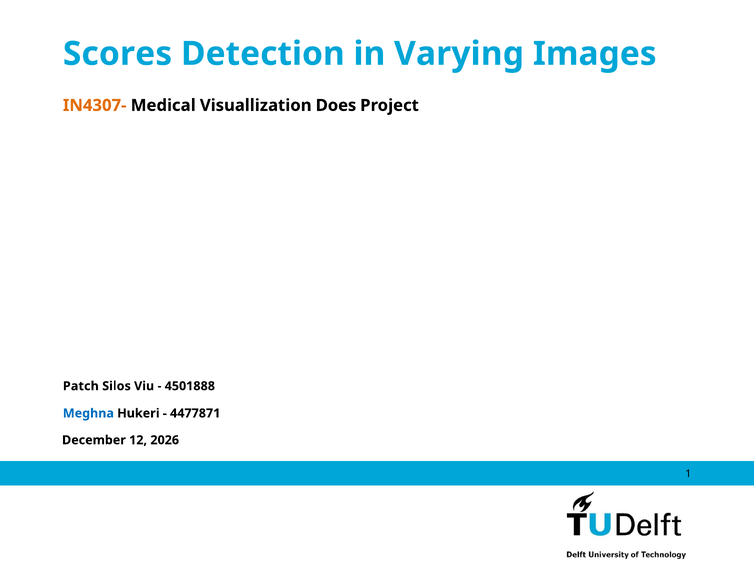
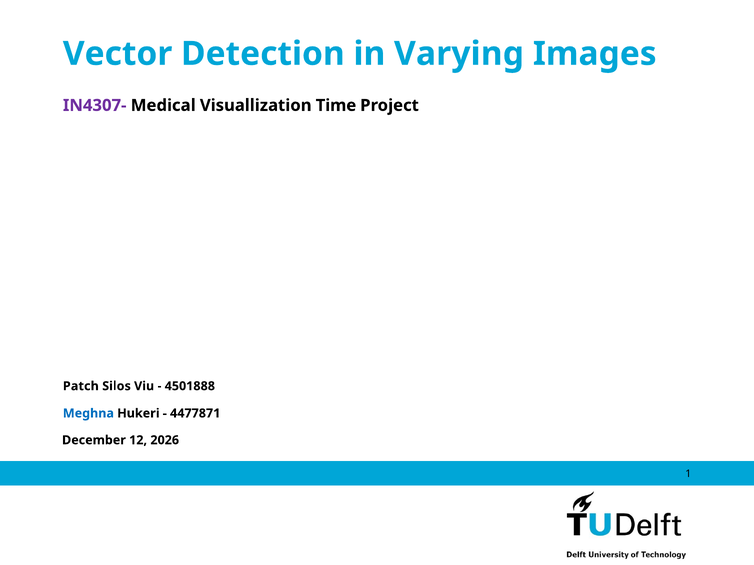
Scores: Scores -> Vector (118, 54)
IN4307- colour: orange -> purple (95, 105)
Does: Does -> Time (336, 105)
